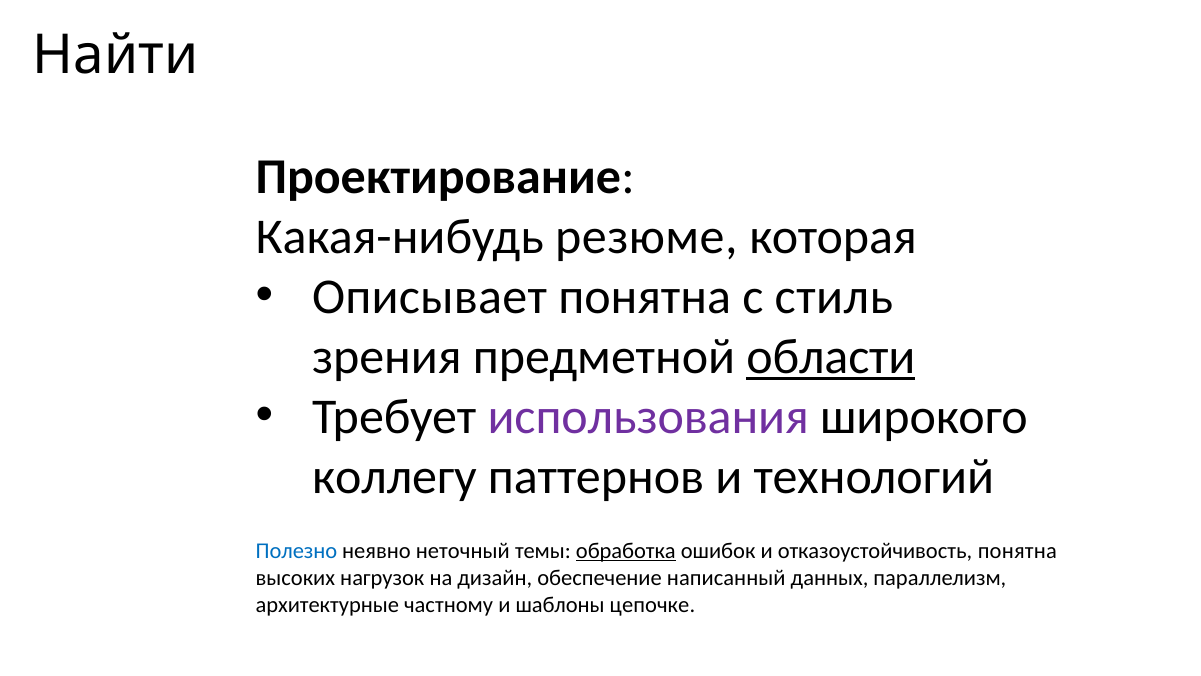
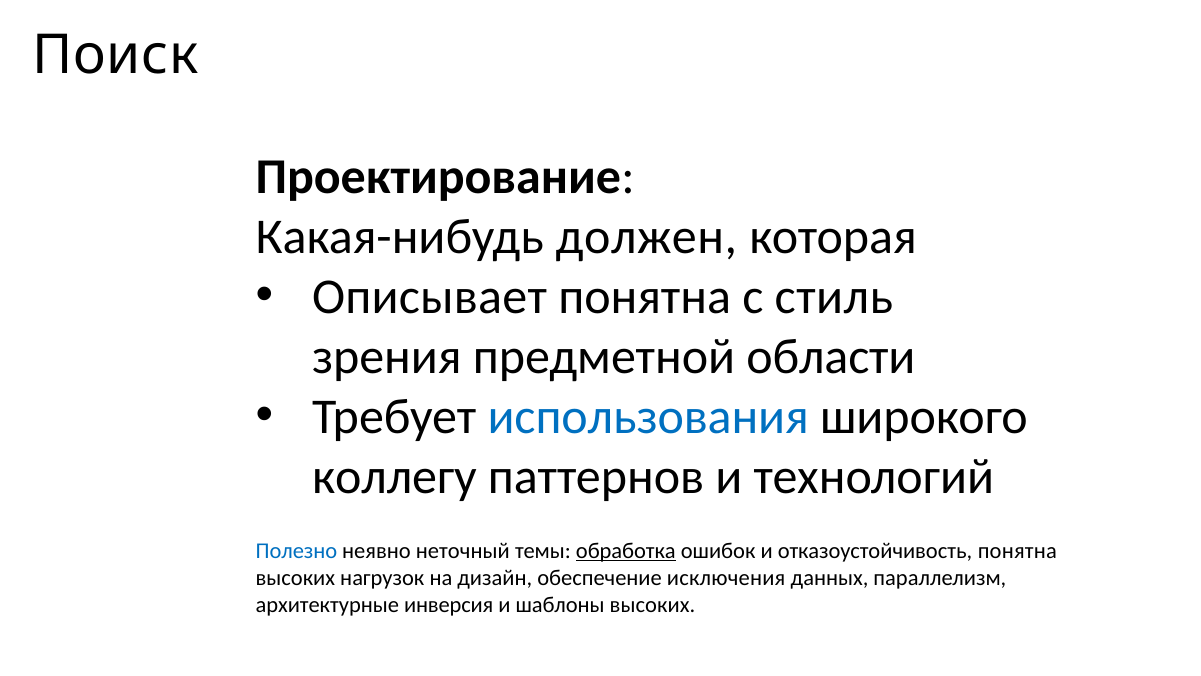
Найти: Найти -> Поиск (115, 55)
резюме: резюме -> должен (646, 237)
области underline: present -> none (831, 357)
использования colour: purple -> blue (648, 417)
написанный: написанный -> исключения (726, 578)
частному: частному -> инверсия (449, 605)
шаблоны цепочке: цепочке -> высоких (653, 605)
